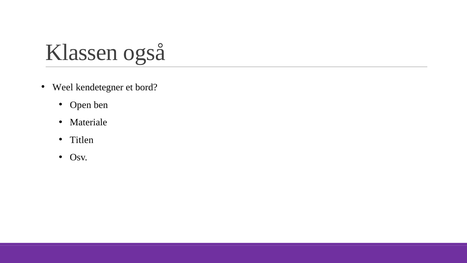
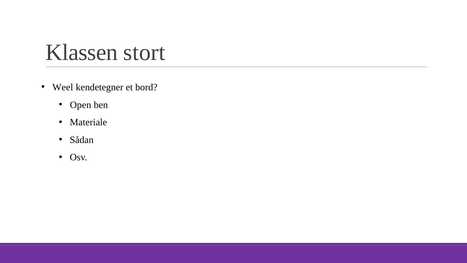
også: også -> stort (144, 52)
Titlen: Titlen -> Sådan (82, 140)
